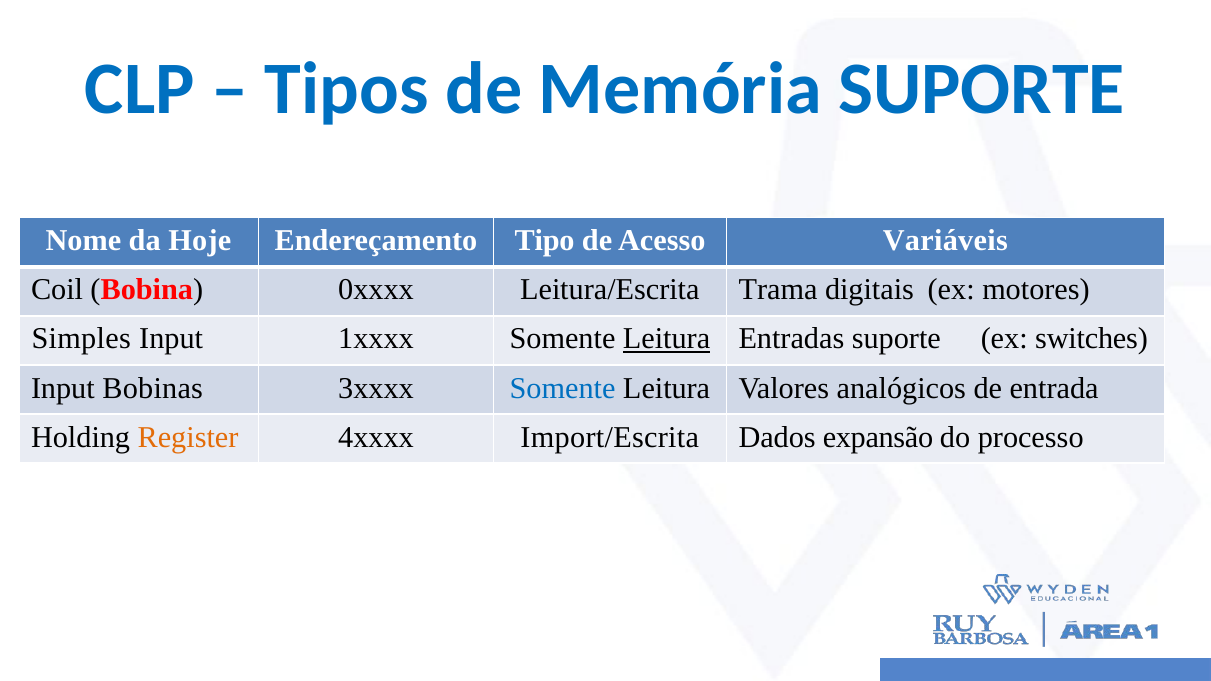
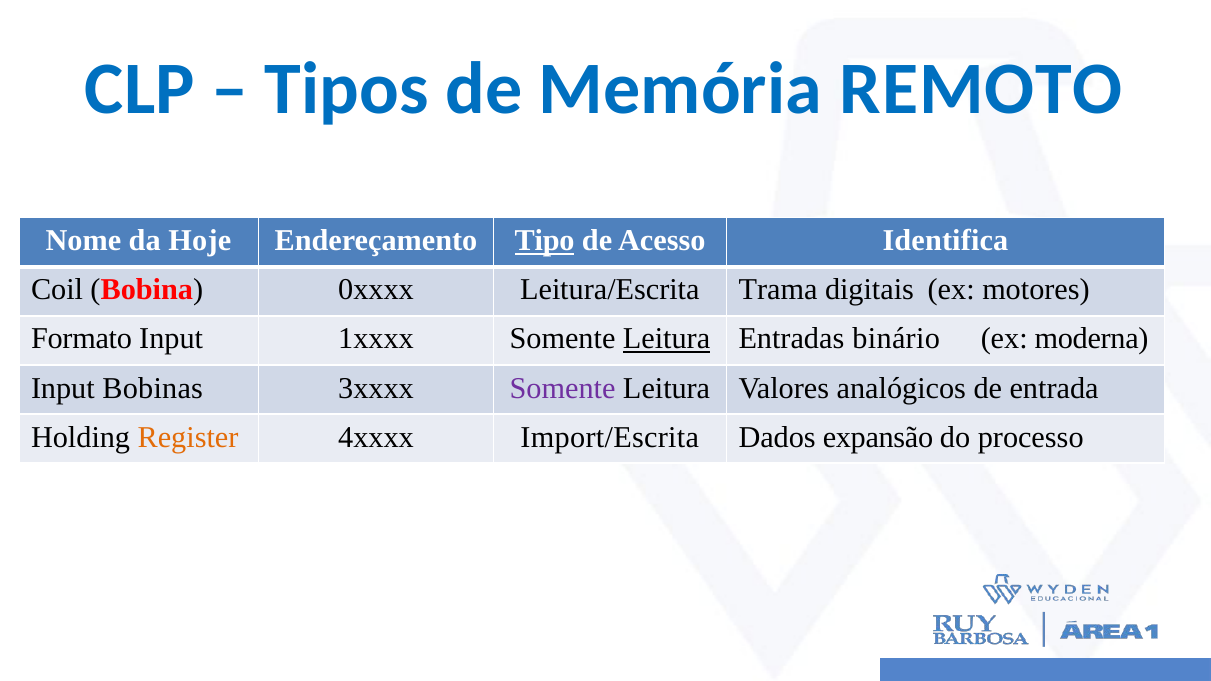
Memória SUPORTE: SUPORTE -> REMOTO (981, 89)
Tipo underline: none -> present (545, 241)
Variáveis: Variáveis -> Identifica (945, 241)
Simples: Simples -> Formato (82, 339)
Entradas suporte: suporte -> binário (896, 339)
switches: switches -> moderna (1092, 339)
Somente colour: blue -> purple (563, 388)
